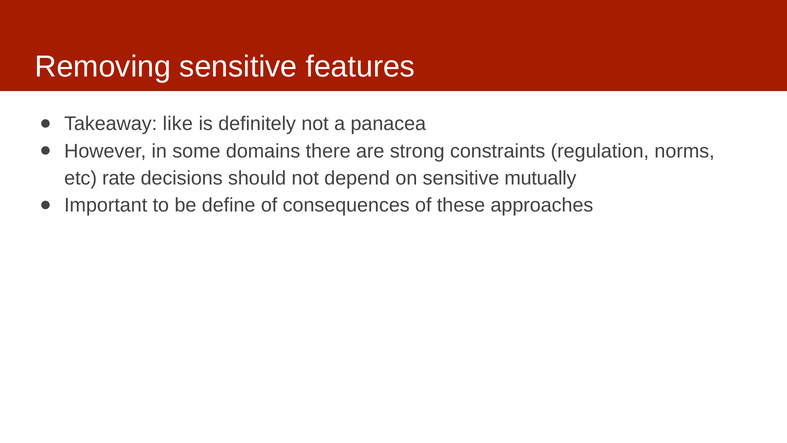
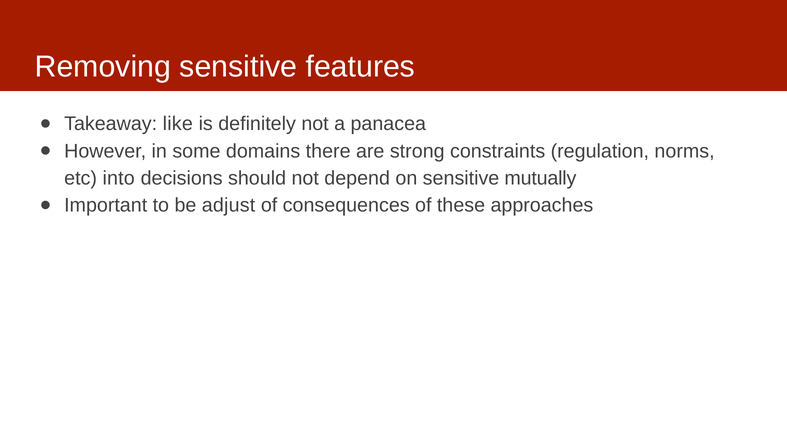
rate: rate -> into (119, 178)
define: define -> adjust (229, 205)
